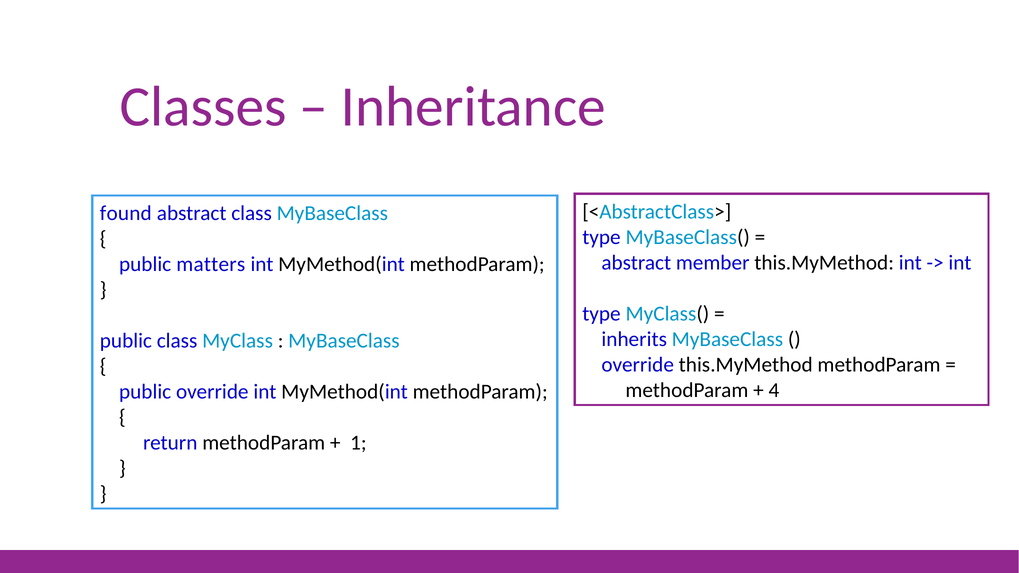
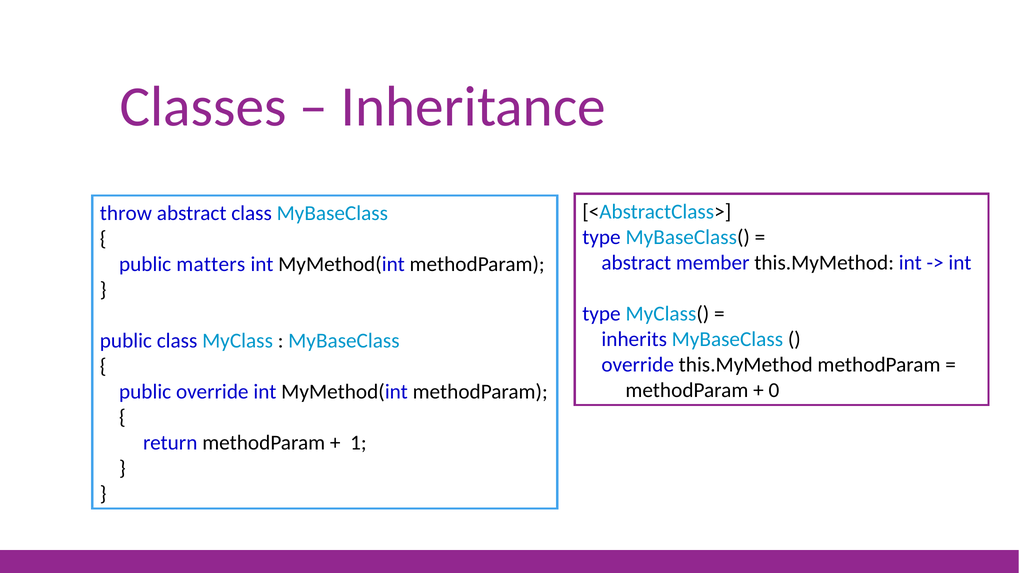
found: found -> throw (126, 213)
4: 4 -> 0 (774, 390)
